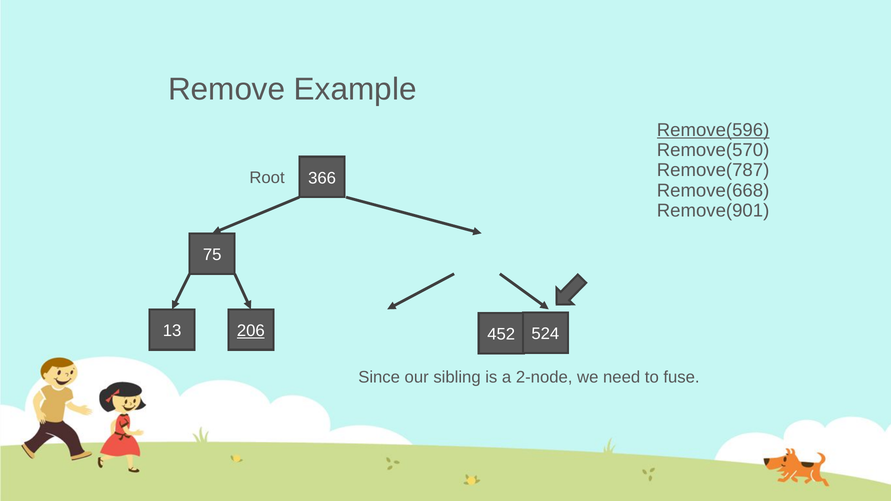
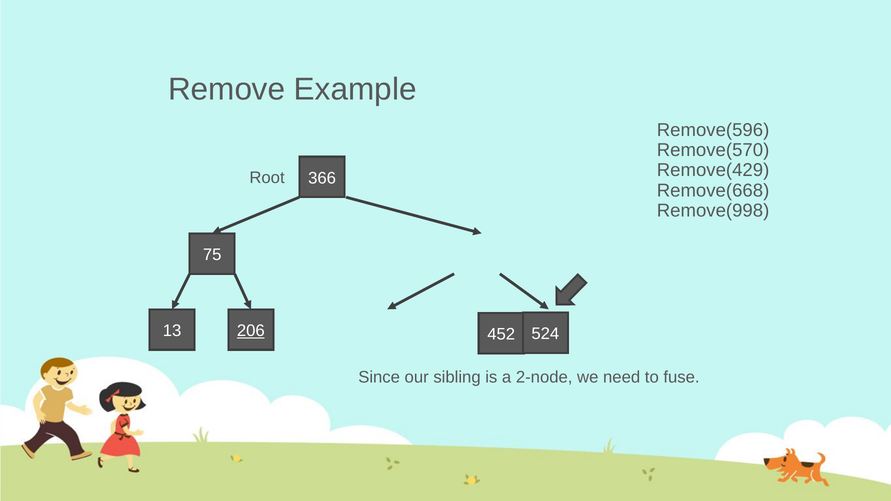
Remove(596 underline: present -> none (713, 130)
Remove(787: Remove(787 -> Remove(429 (713, 170)
Remove(901: Remove(901 -> Remove(998 (713, 211)
